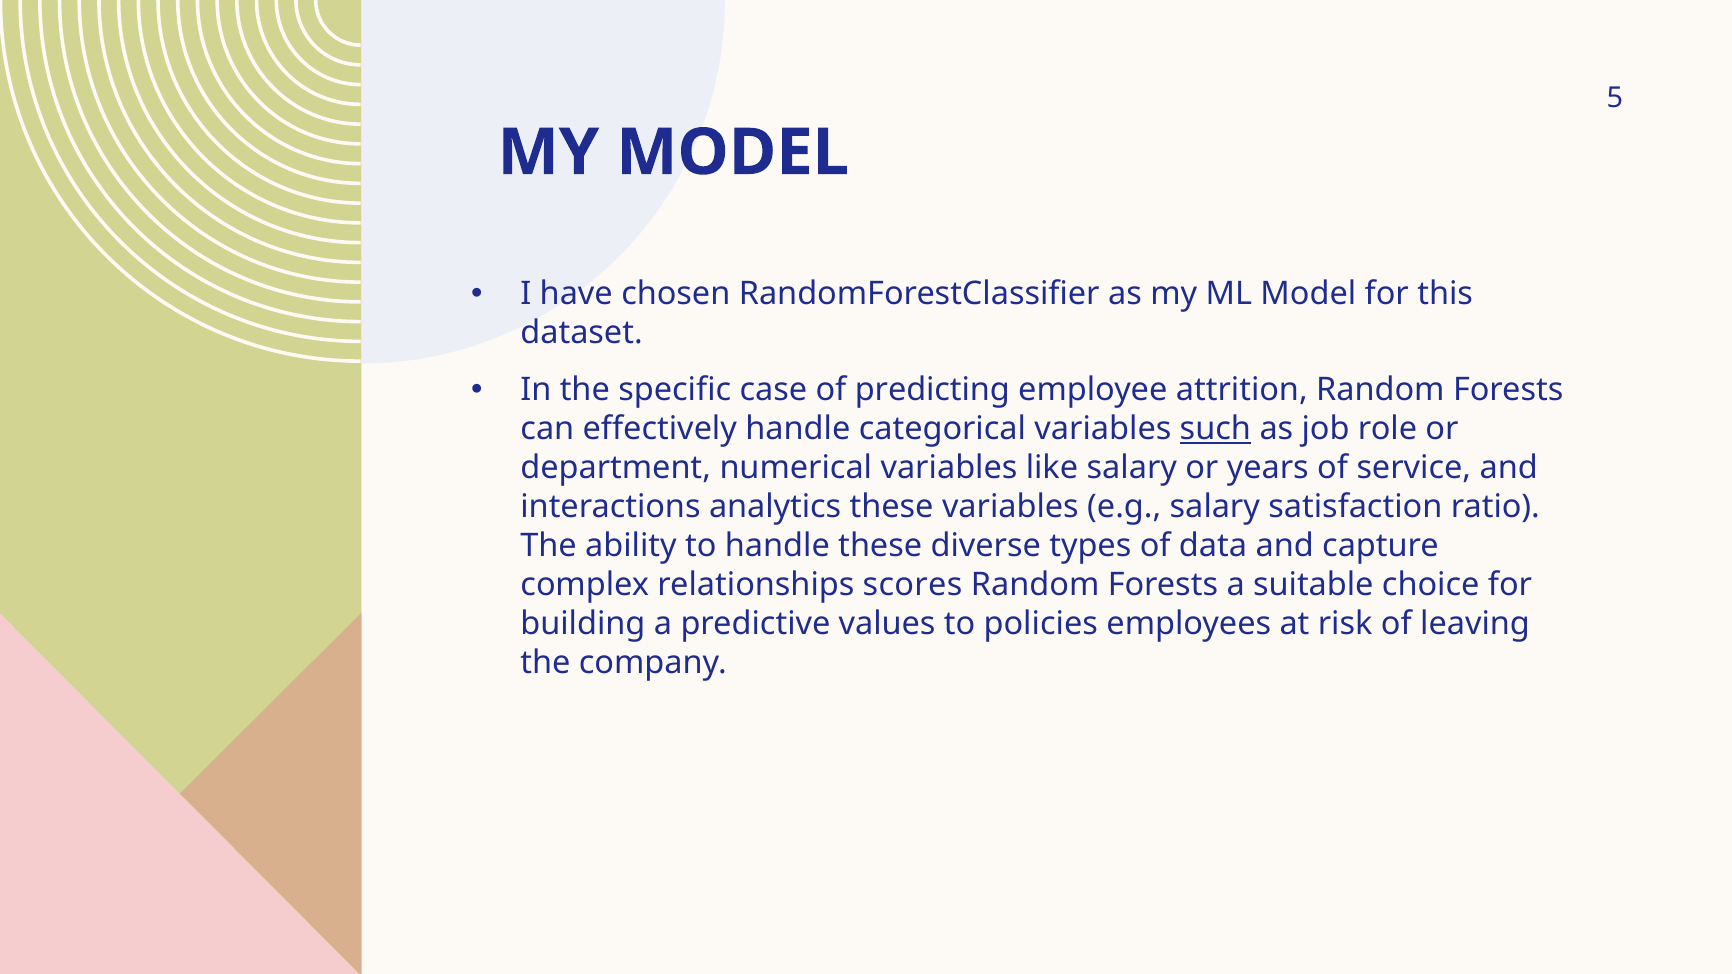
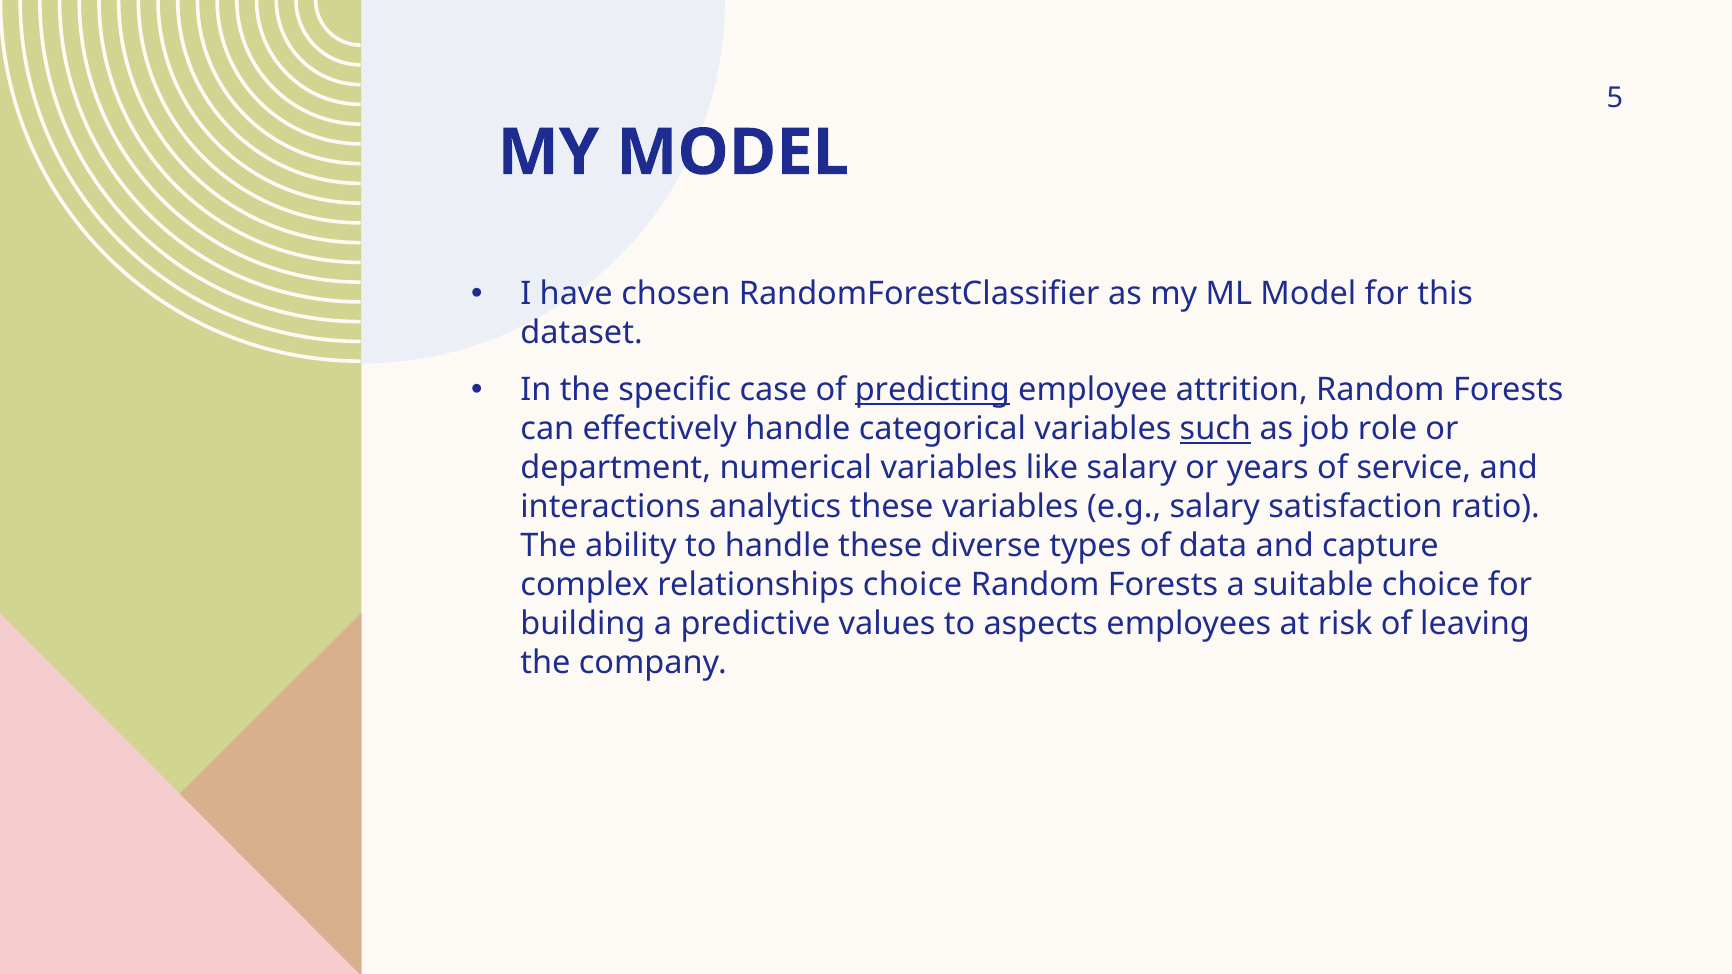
predicting underline: none -> present (932, 390)
relationships scores: scores -> choice (912, 585)
policies: policies -> aspects (1041, 624)
